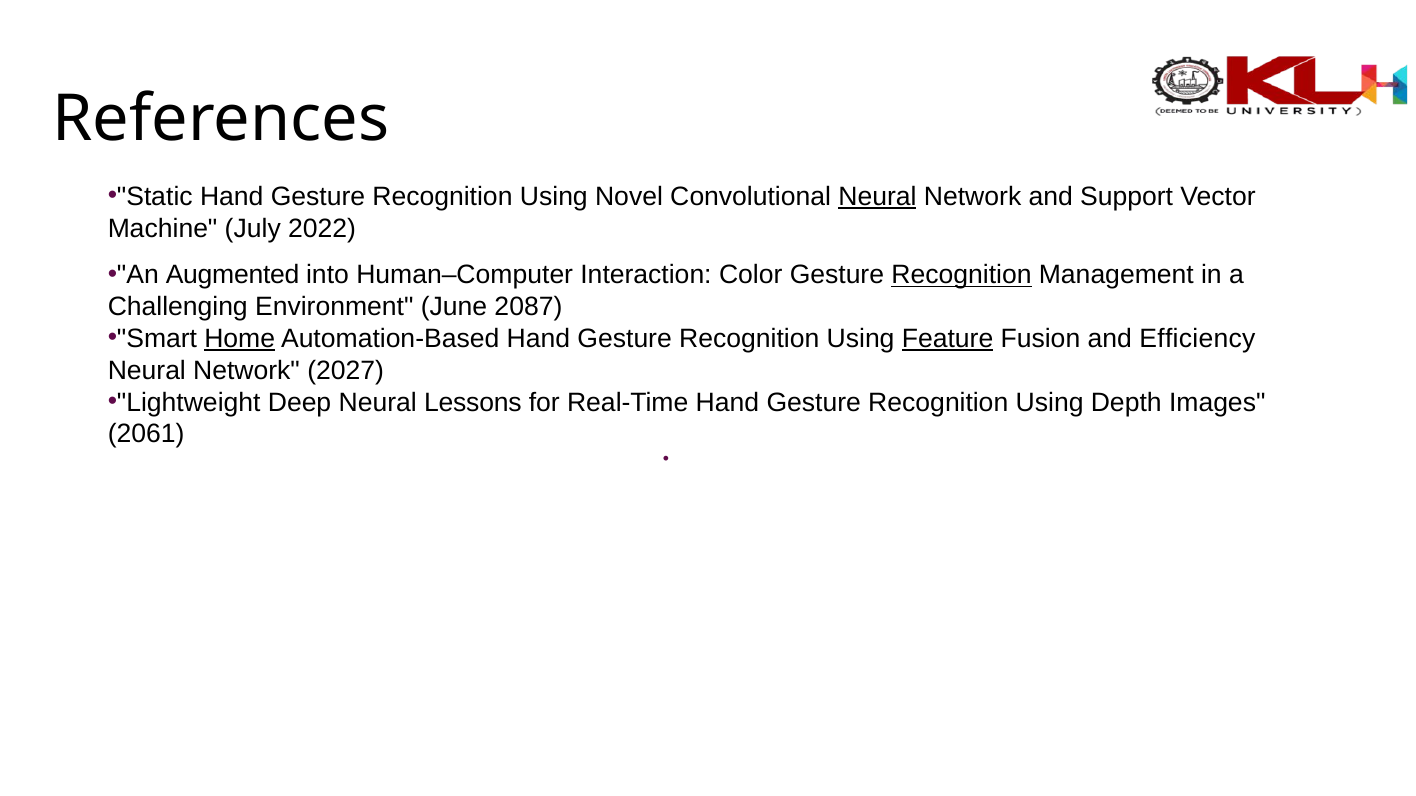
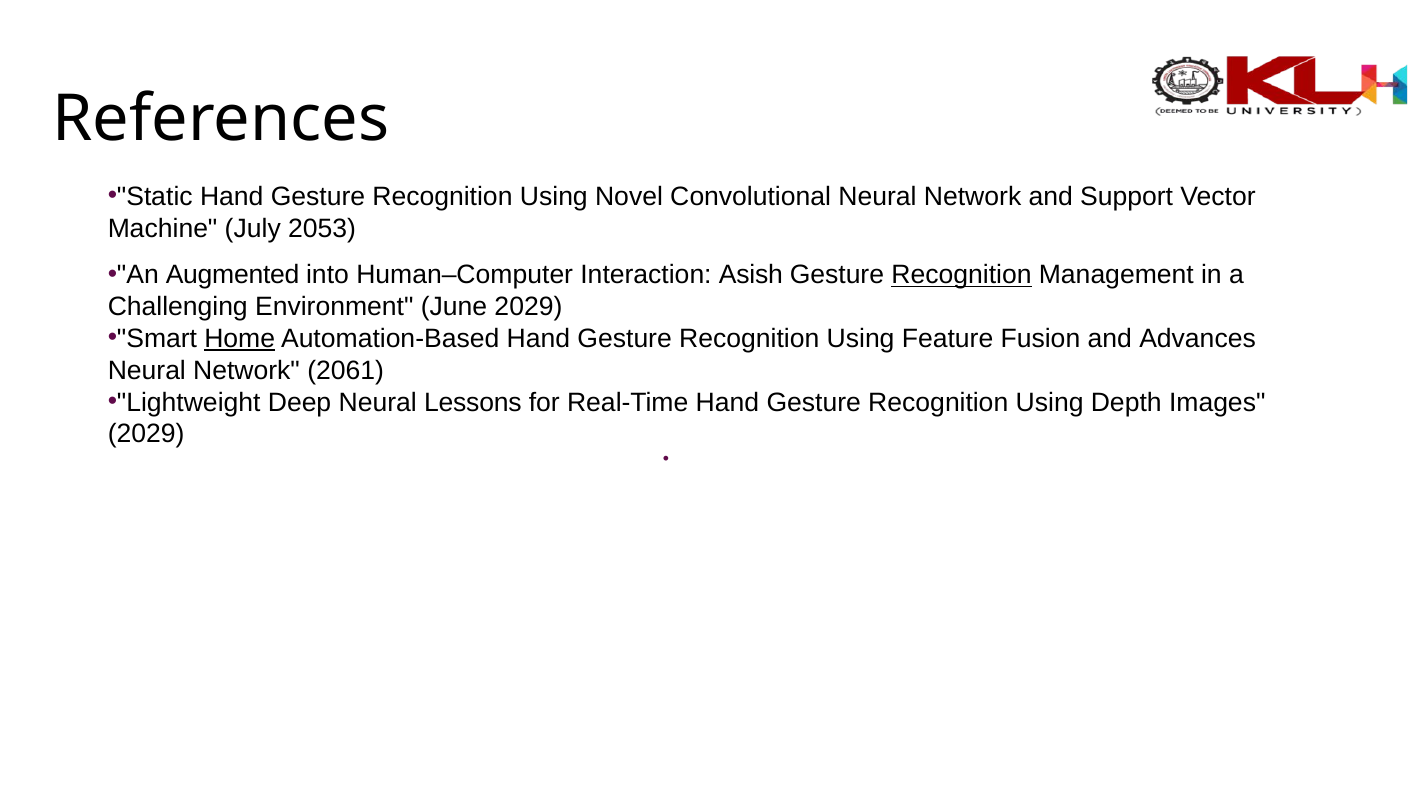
Neural underline: present -> none (877, 197)
2022: 2022 -> 2053 (322, 228)
Color: Color -> Asish (751, 275)
June 2087: 2087 -> 2029 (528, 307)
Feature underline: present -> none (948, 339)
Efficiency: Efficiency -> Advances (1198, 339)
2027: 2027 -> 2061 (346, 371)
2061: 2061 -> 2029 (146, 434)
